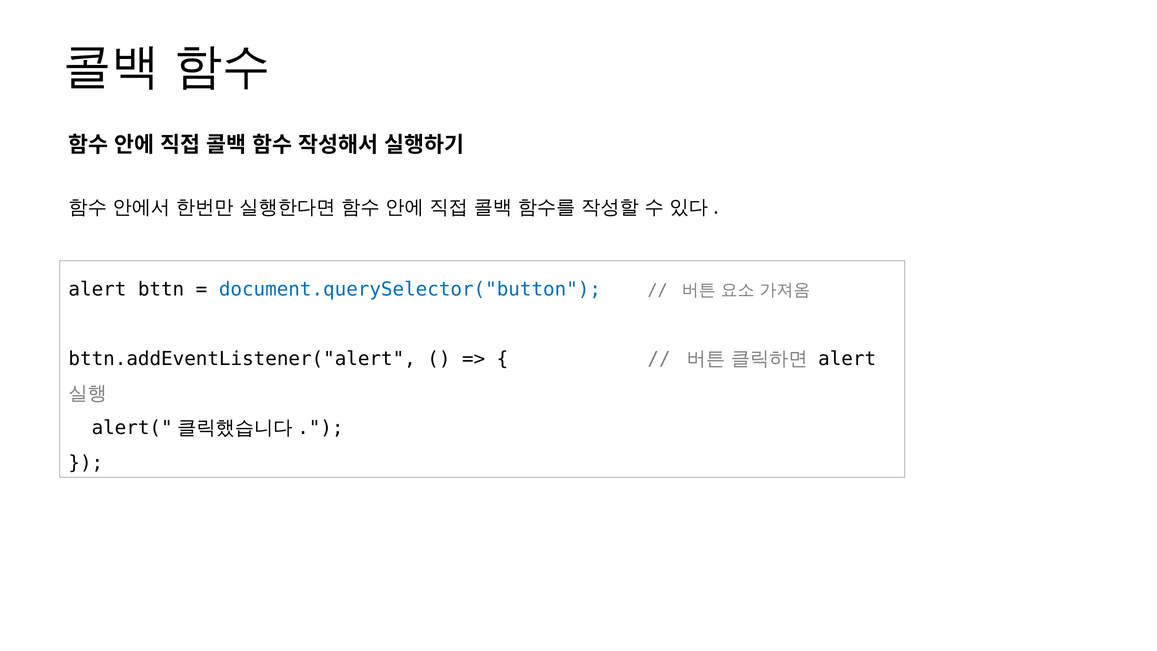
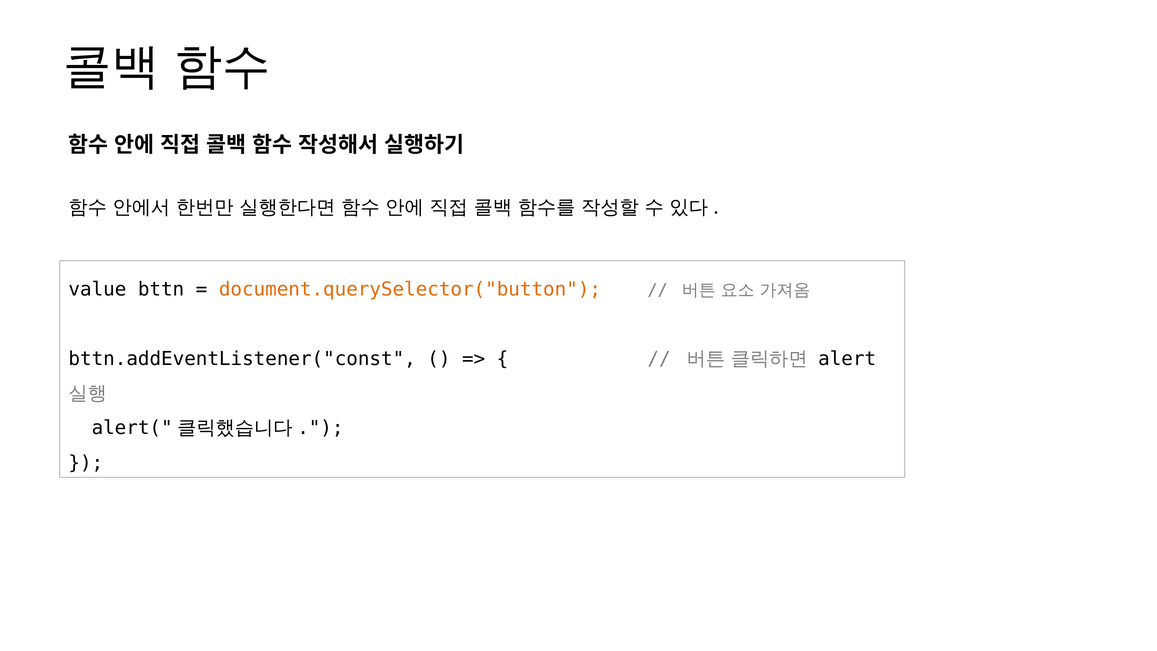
alert: alert -> value (97, 289)
document.querySelector("button colour: blue -> orange (410, 289)
bttn.addEventListener("alert: bttn.addEventListener("alert -> bttn.addEventListener("const (242, 359)
